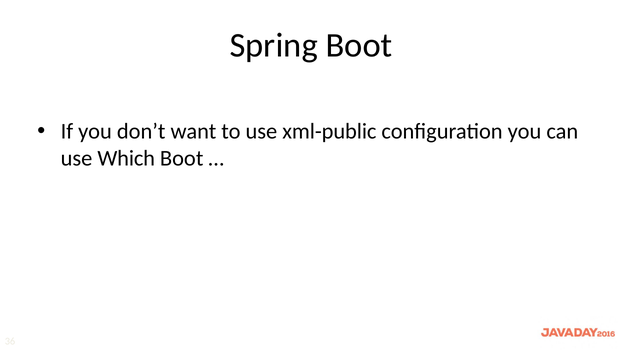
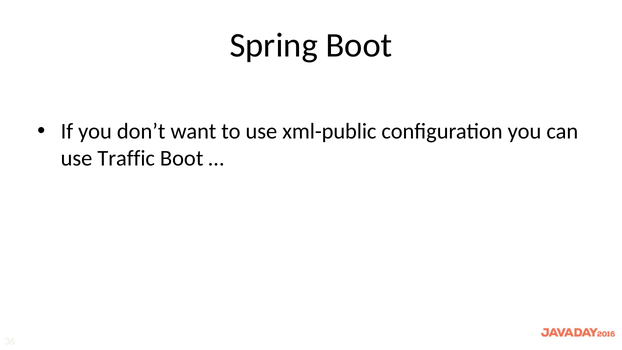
Which: Which -> Traffic (126, 158)
